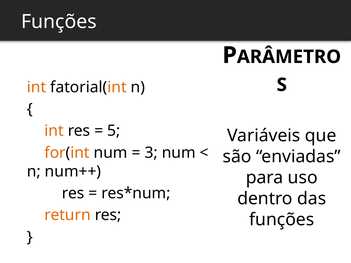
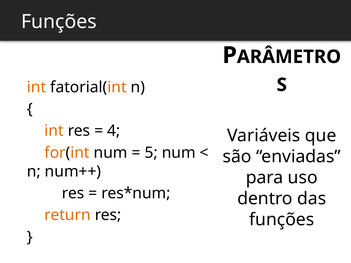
5: 5 -> 4 (114, 131)
3: 3 -> 5 (151, 153)
